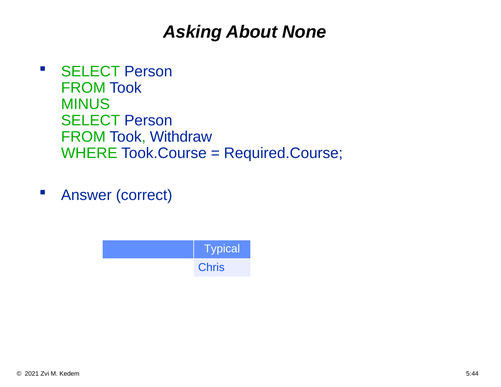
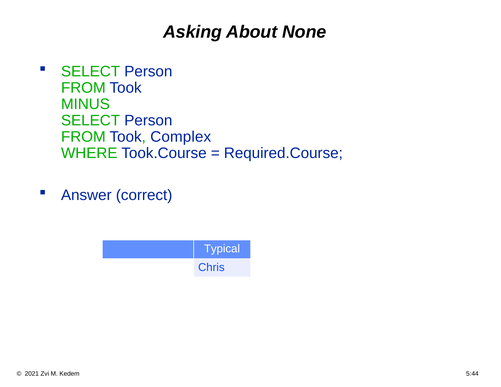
Withdraw: Withdraw -> Complex (181, 137)
